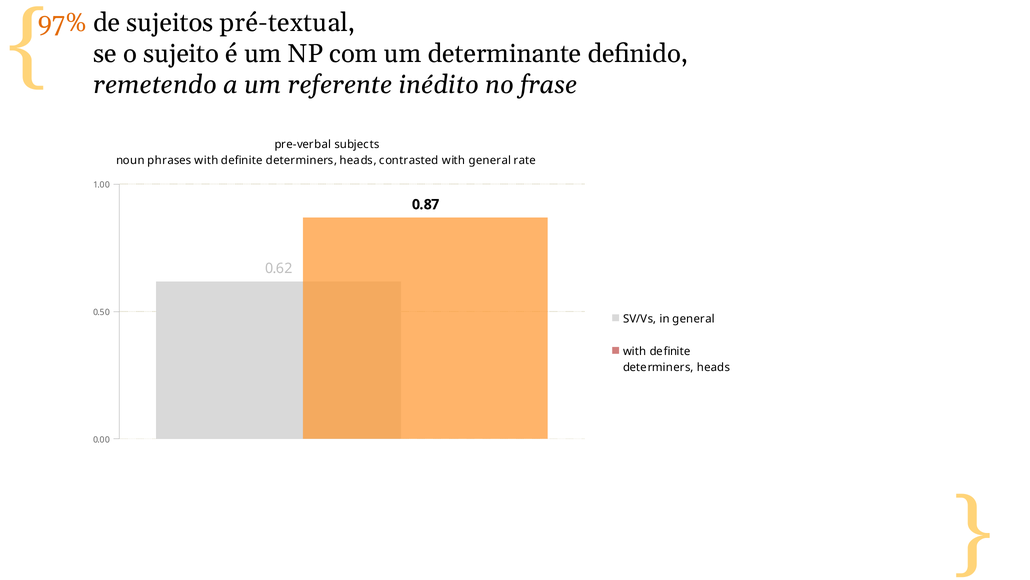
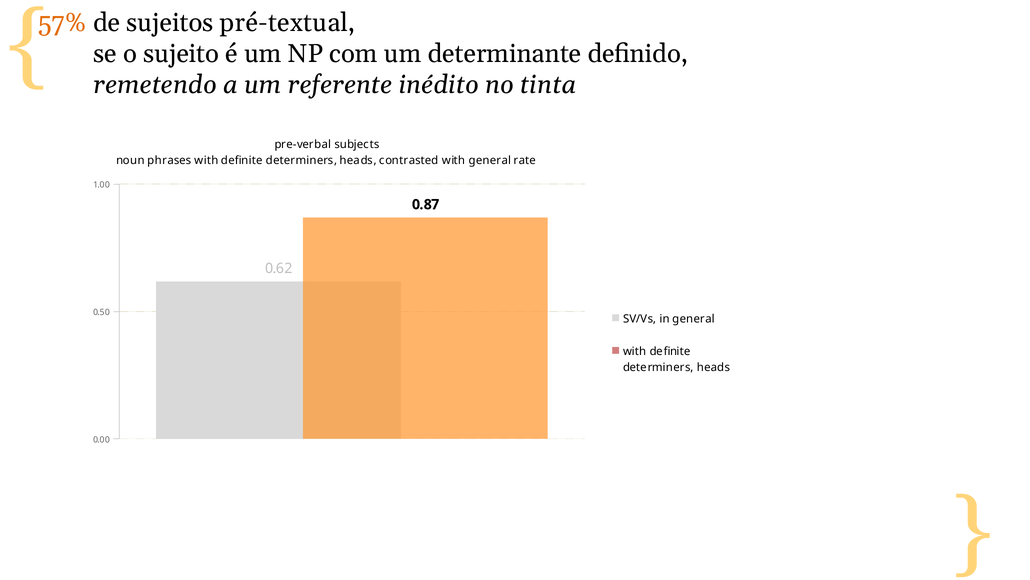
97%: 97% -> 57% (62, 23)
frase: frase -> tinta (548, 84)
